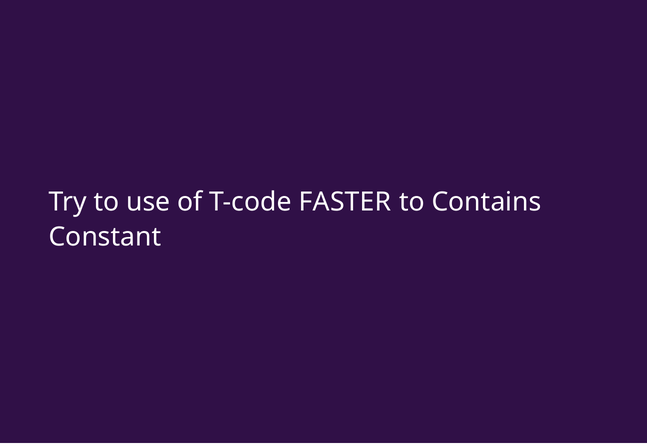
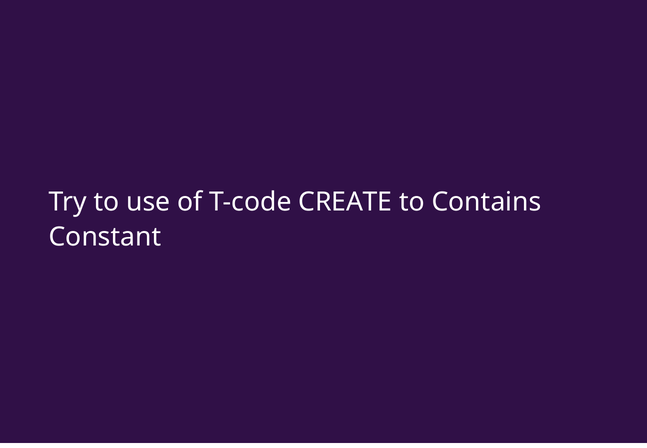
FASTER: FASTER -> CREATE (345, 202)
